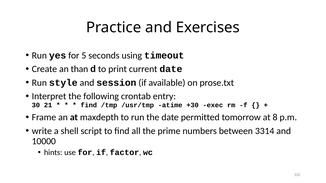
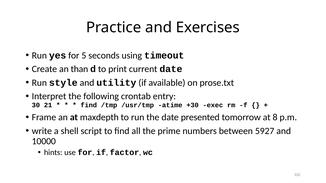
session: session -> utility (116, 83)
permitted: permitted -> presented (200, 118)
3314: 3314 -> 5927 (265, 131)
